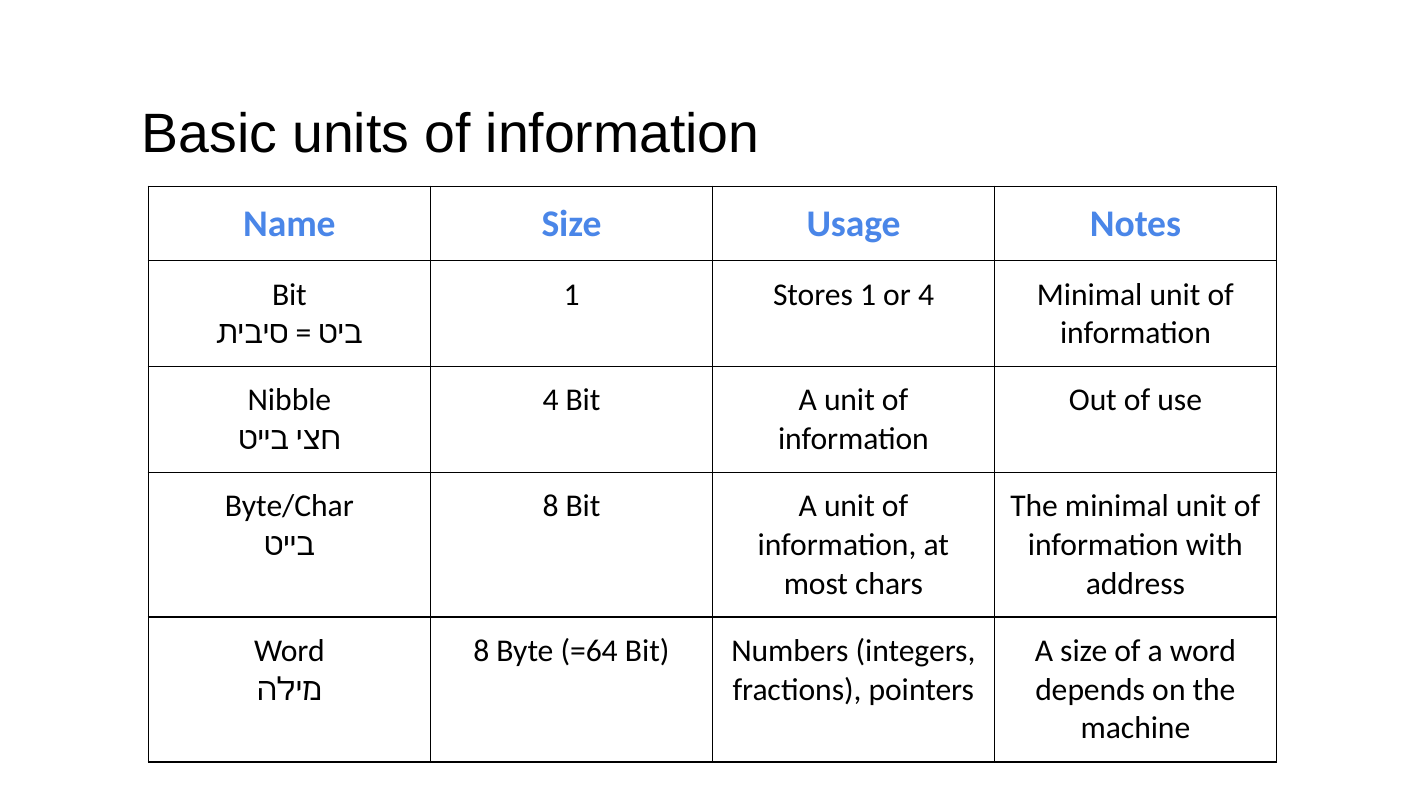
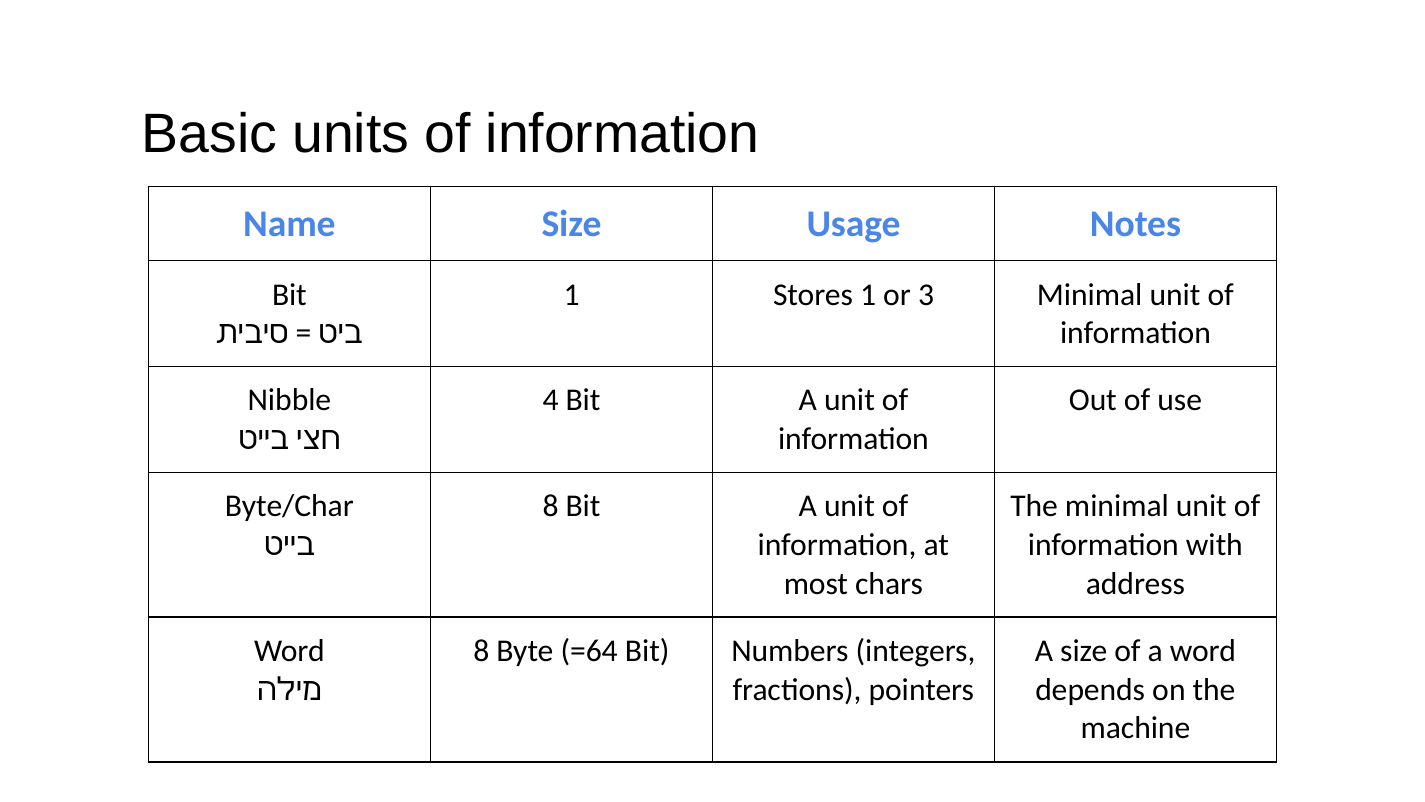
or 4: 4 -> 3 (926, 294)
